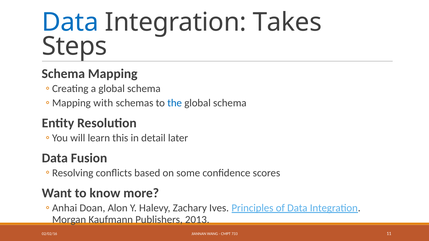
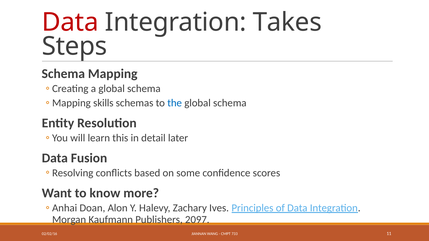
Data colour: blue -> red (70, 22)
with: with -> skills (103, 103)
2013: 2013 -> 2097 (197, 220)
